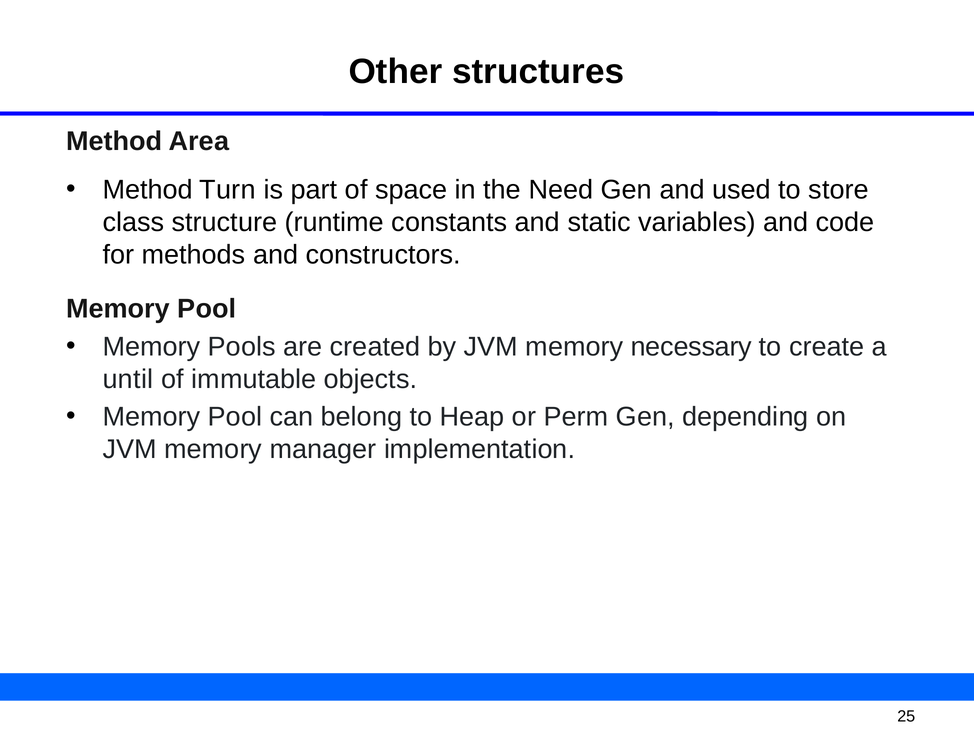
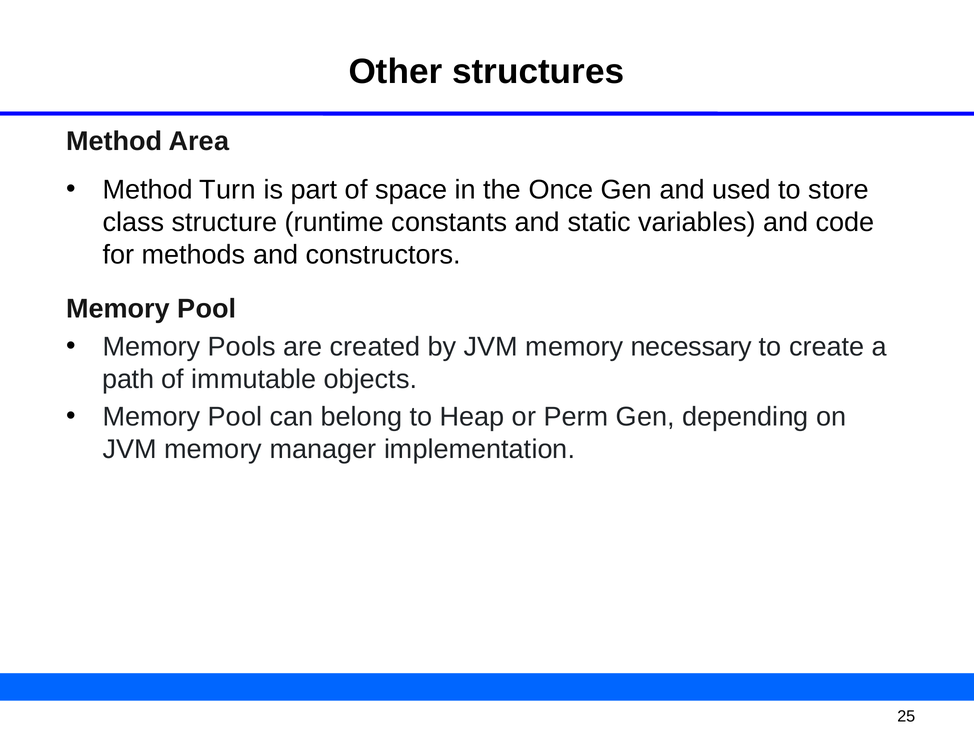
Need: Need -> Once (561, 190)
until: until -> path (128, 379)
